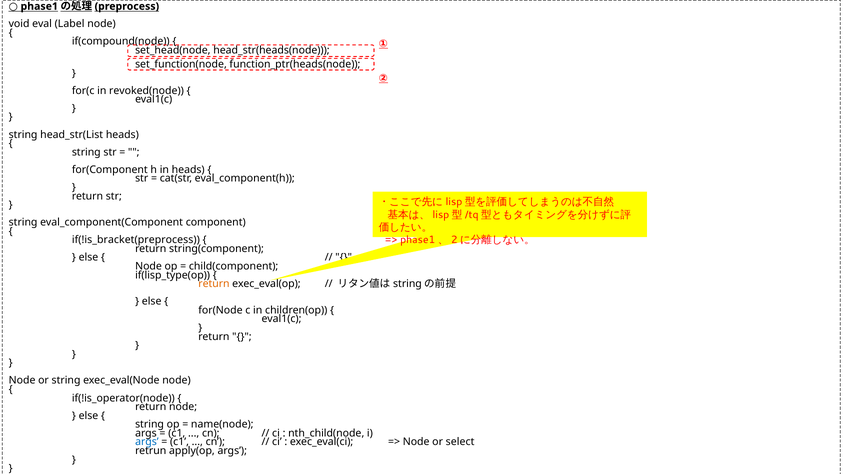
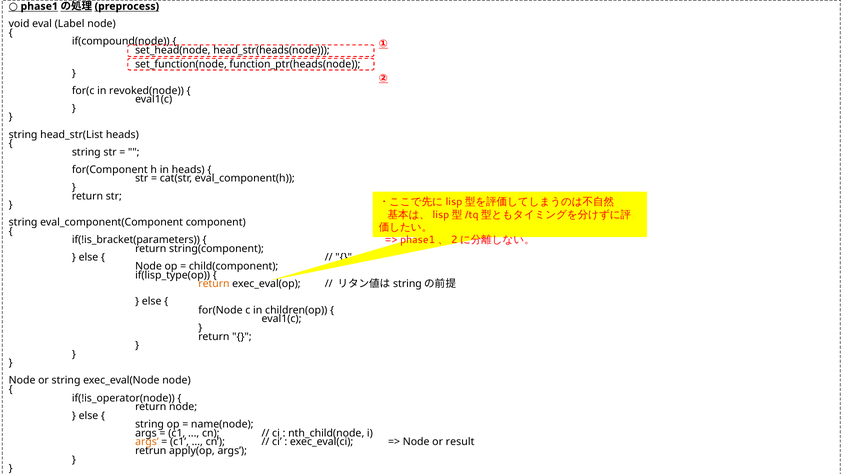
if(!is_bracket(preprocess: if(!is_bracket(preprocess -> if(!is_bracket(parameters (136, 240)
args colour: blue -> orange (147, 442)
select: select -> result (460, 442)
